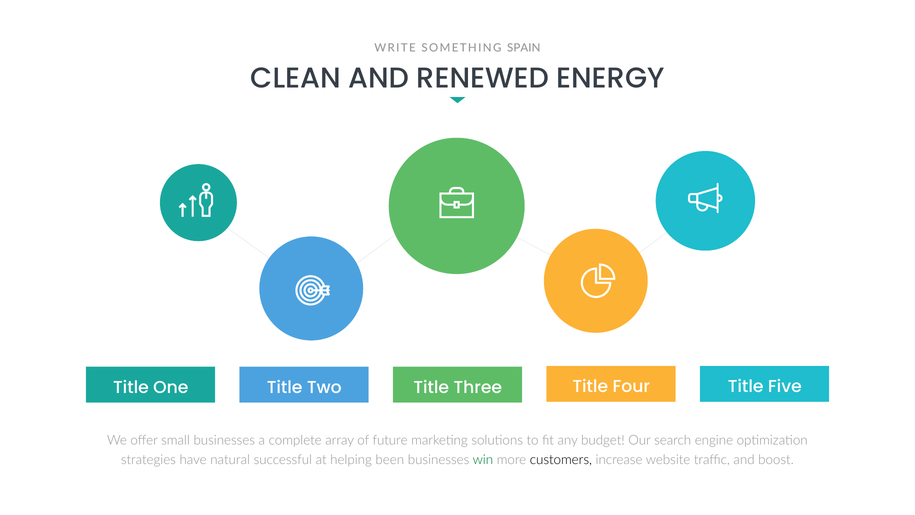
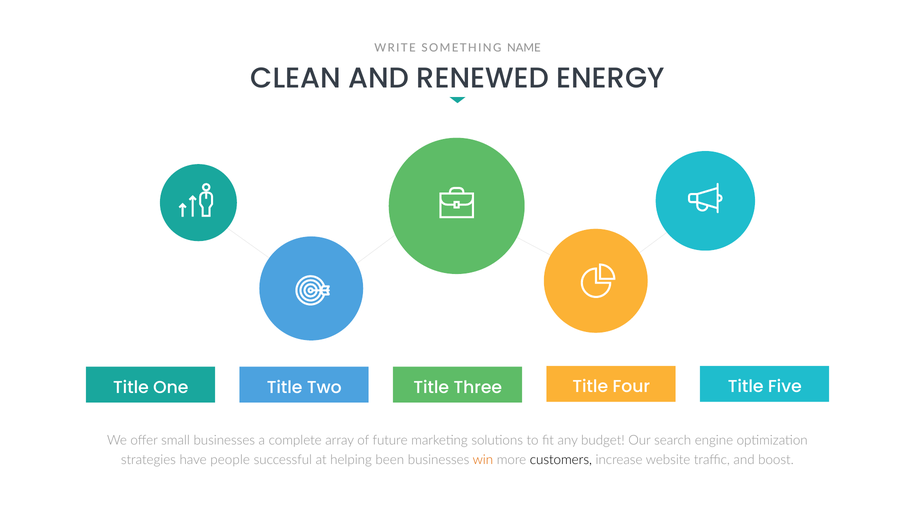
SPAIN: SPAIN -> NAME (524, 48)
natural: natural -> people (230, 459)
win colour: green -> orange (483, 459)
